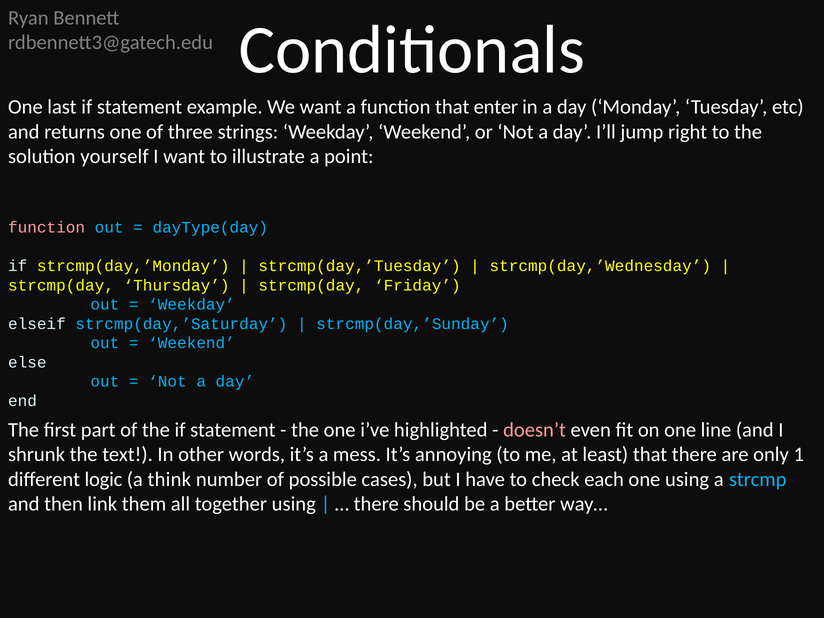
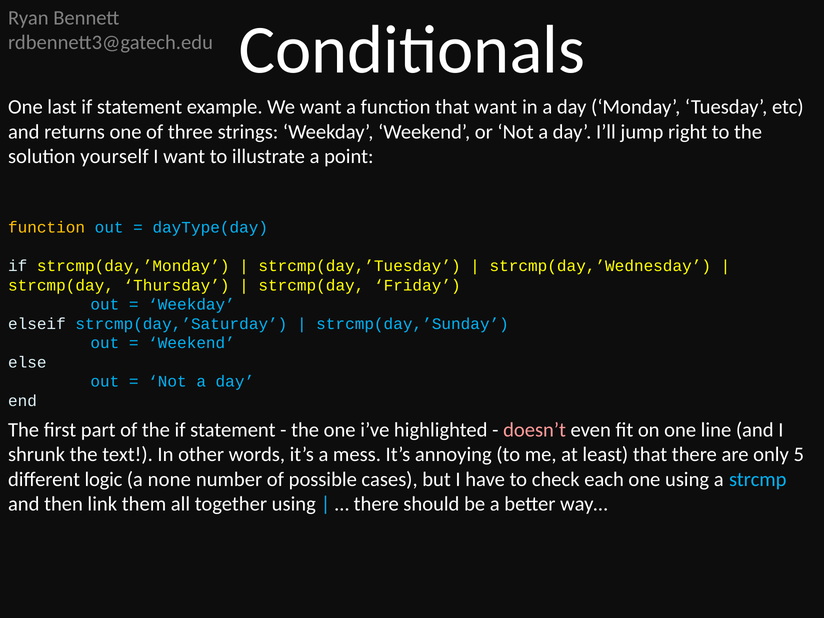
that enter: enter -> want (496, 107)
function colour: pink -> yellow (47, 228)
1: 1 -> 5 (799, 455)
think: think -> none (169, 479)
